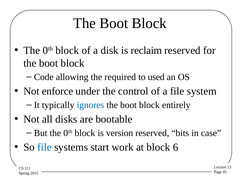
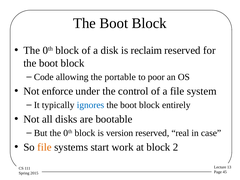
required: required -> portable (120, 77)
used: used -> poor (156, 77)
bits: bits -> real (180, 133)
file colour: blue -> orange (44, 147)
6: 6 -> 2 (176, 147)
